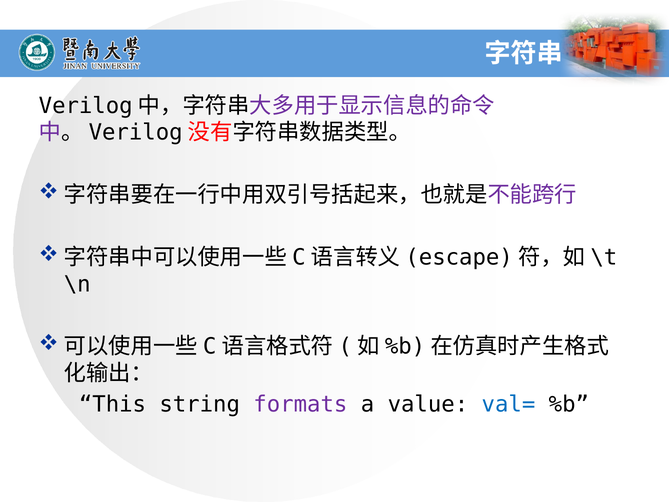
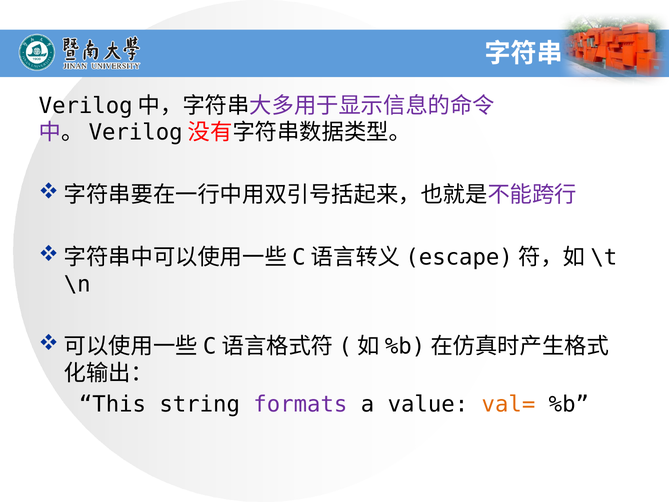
val= colour: blue -> orange (508, 404)
